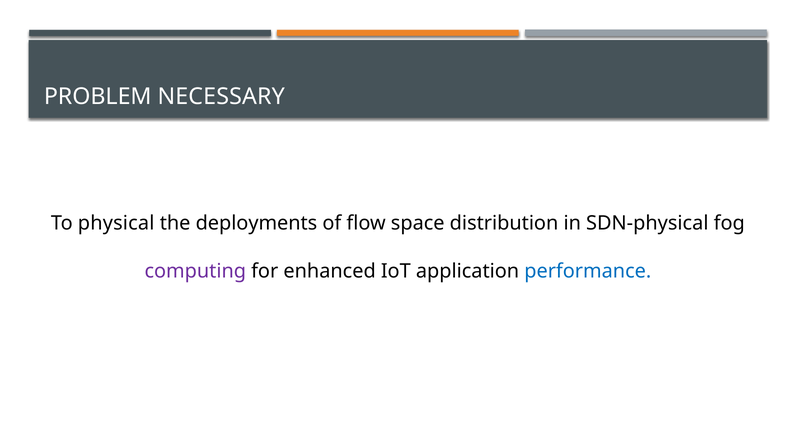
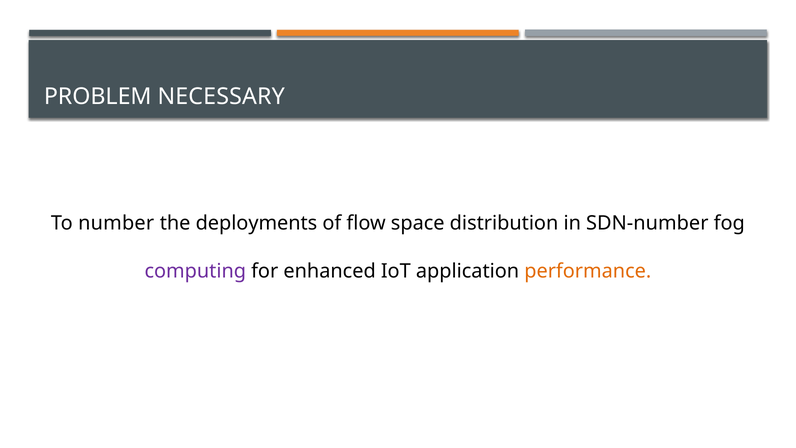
physical: physical -> number (116, 223)
SDN-physical: SDN-physical -> SDN-number (647, 223)
performance colour: blue -> orange (588, 271)
